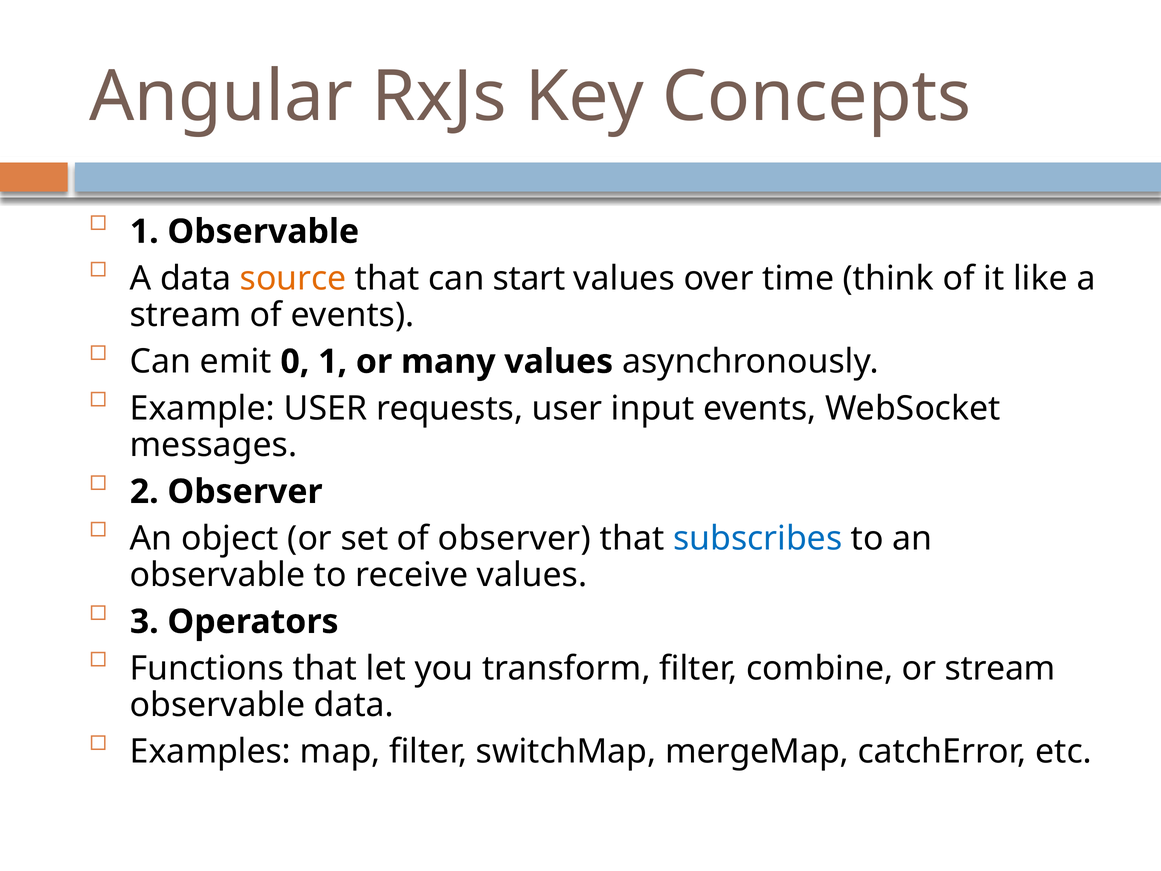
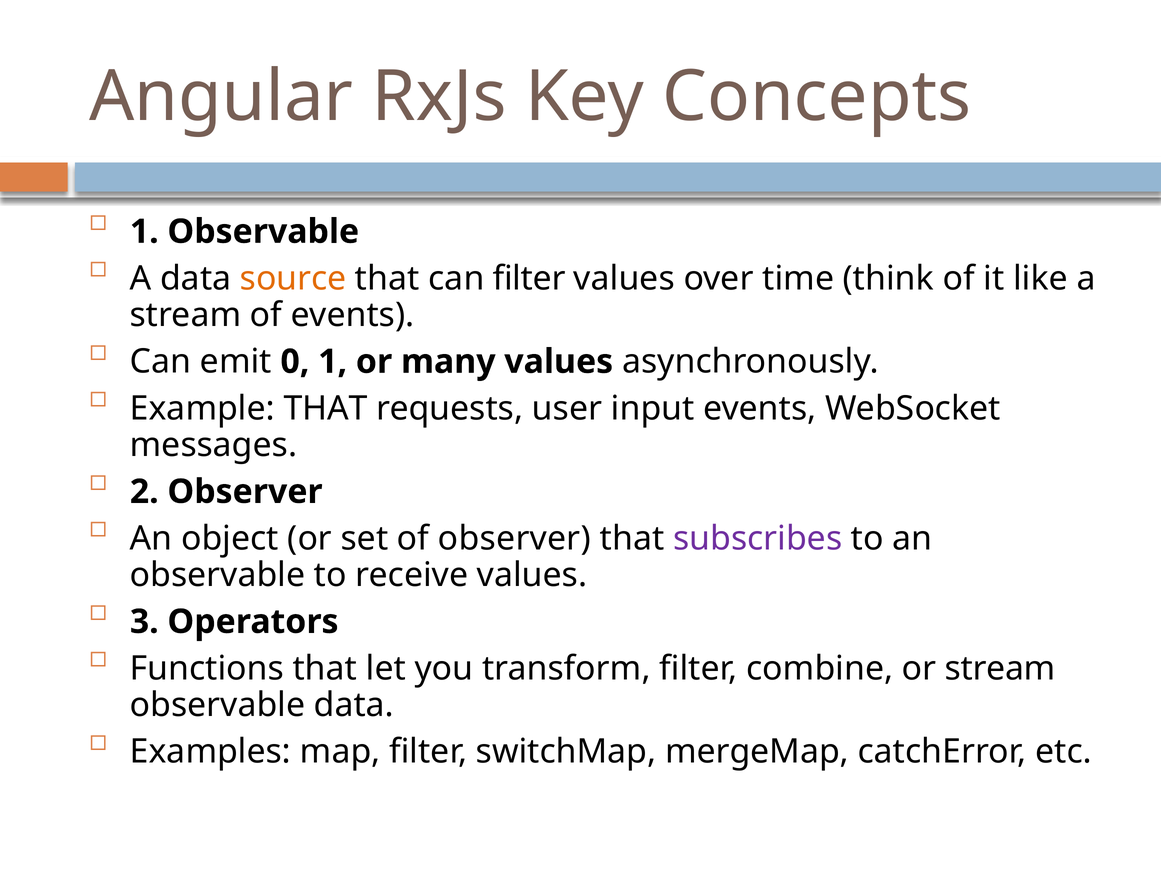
can start: start -> filter (529, 278)
Example USER: USER -> THAT (326, 408)
subscribes colour: blue -> purple (758, 538)
